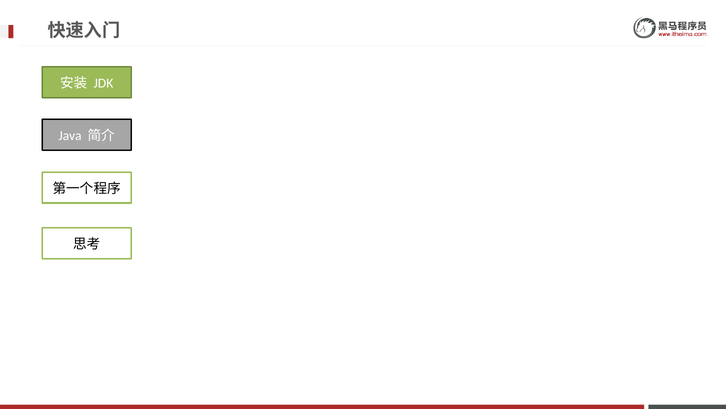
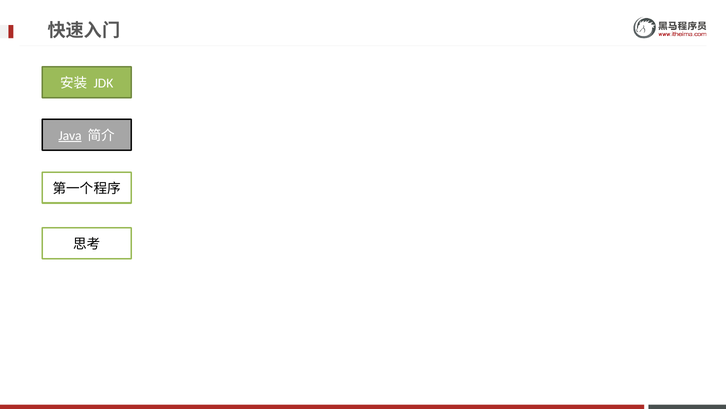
Java underline: none -> present (70, 136)
